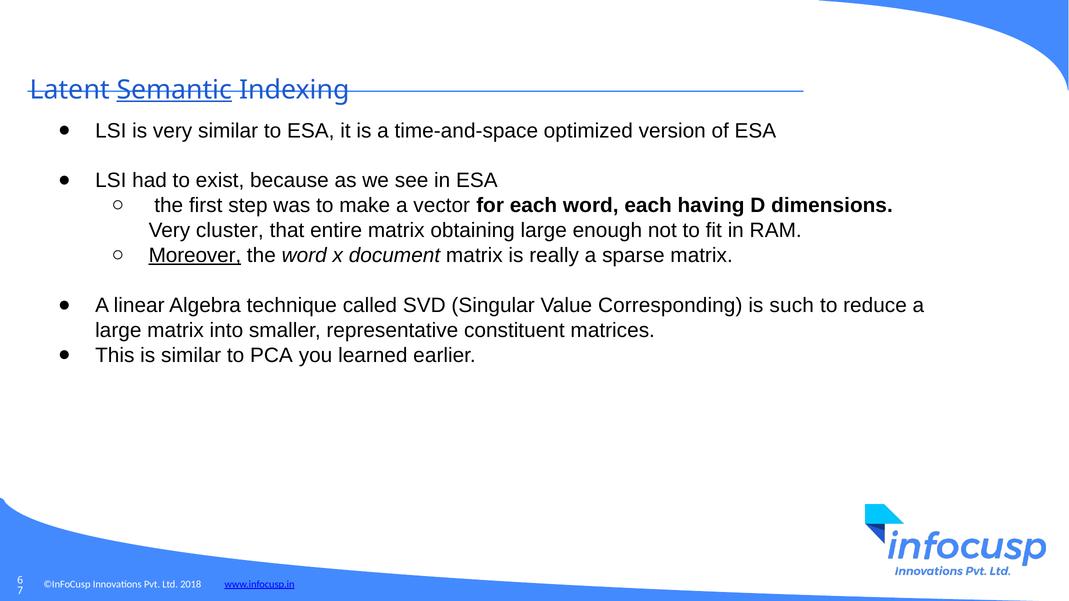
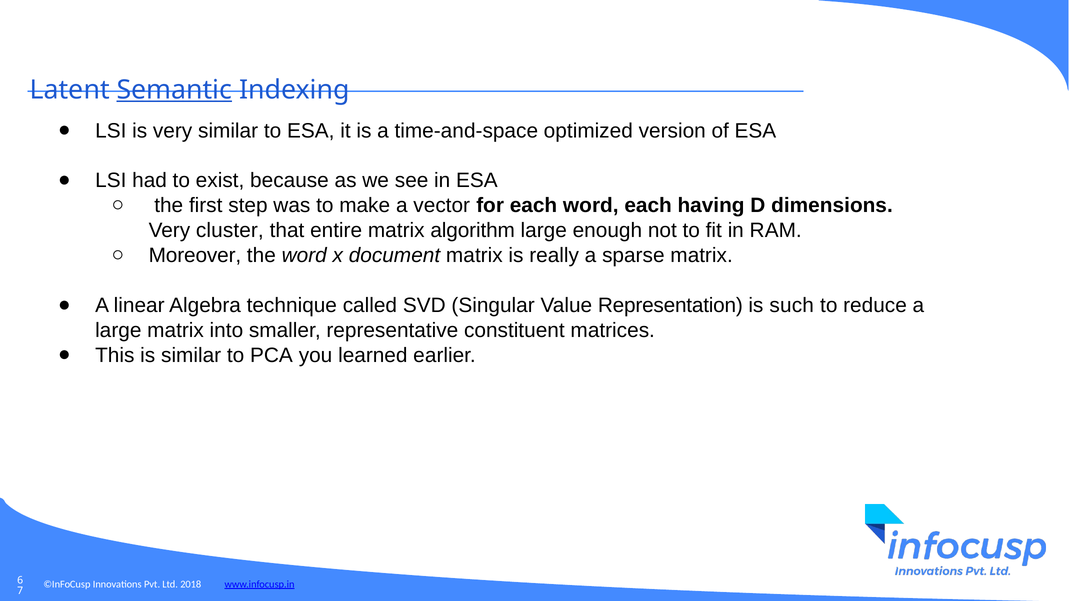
obtaining: obtaining -> algorithm (473, 231)
Moreover underline: present -> none (195, 256)
Corresponding: Corresponding -> Representation (670, 305)
